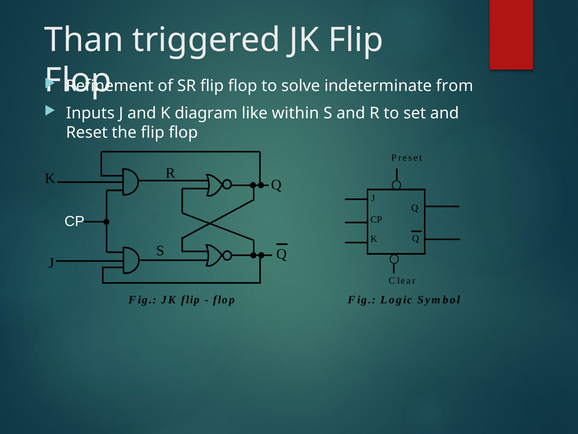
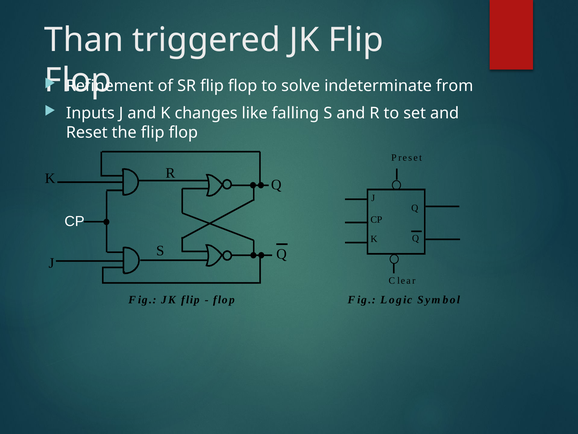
diagram: diagram -> changes (206, 113)
within: within -> falling (295, 113)
